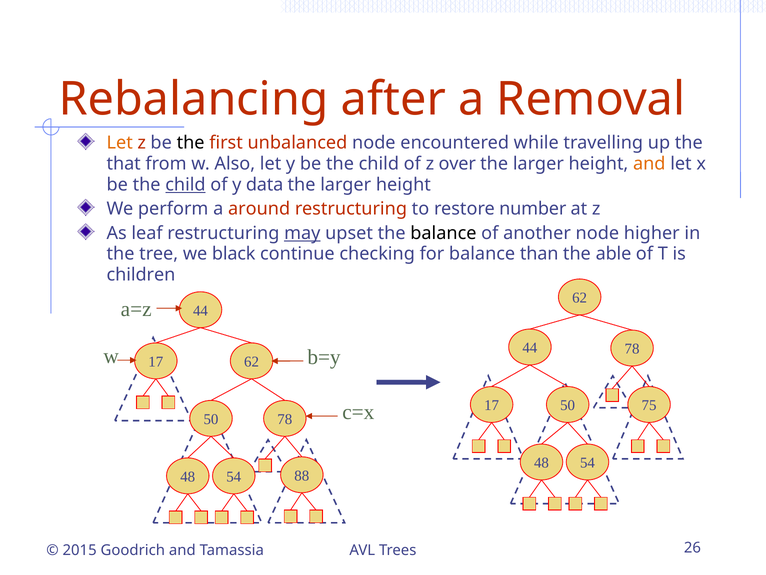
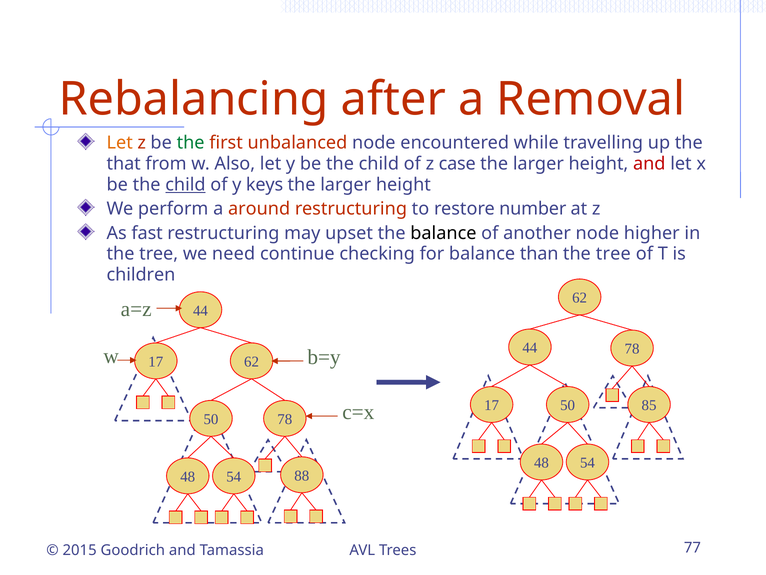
the colour: black -> green (191, 143)
over: over -> case (457, 164)
and colour: orange -> red (649, 164)
data: data -> keys (265, 184)
leaf: leaf -> fast (147, 233)
may underline: present -> none (302, 233)
black: black -> need (234, 254)
able: able -> tree (613, 254)
75: 75 -> 85 (649, 405)
26: 26 -> 77 (692, 548)
